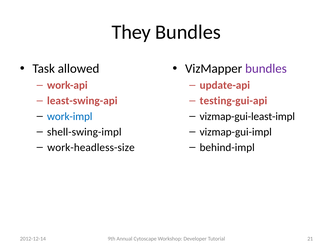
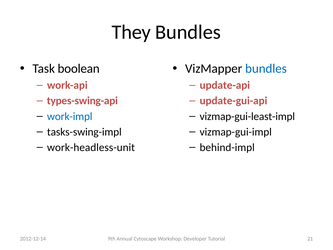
allowed: allowed -> boolean (79, 69)
bundles colour: purple -> blue (266, 69)
least-swing-api: least-swing-api -> types-swing-api (82, 101)
testing-gui-api: testing-gui-api -> update-gui-api (233, 101)
shell-swing-impl: shell-swing-impl -> tasks-swing-impl (84, 132)
work-headless-size: work-headless-size -> work-headless-unit (91, 147)
